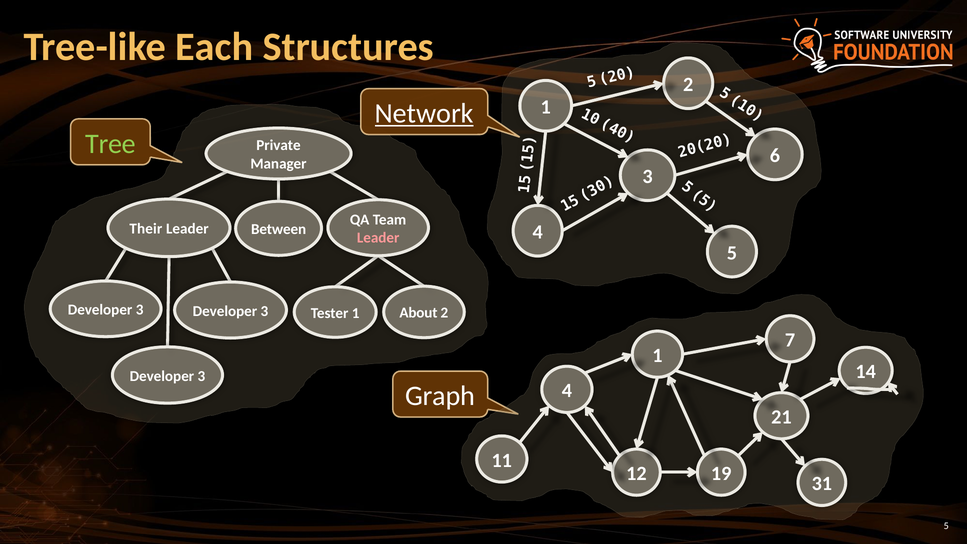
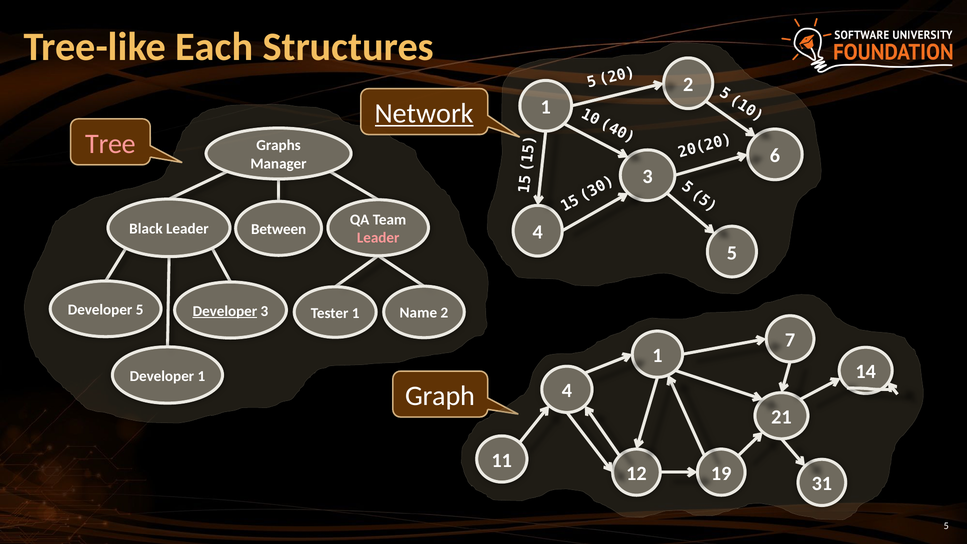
Tree colour: light green -> pink (111, 144)
Private: Private -> Graphs (279, 145)
Their: Their -> Black (146, 229)
3: 3 -> 5 (140, 310)
Developer underline: none -> present (225, 311)
About: About -> Name (418, 313)
3: 3 -> 1 (201, 376)
